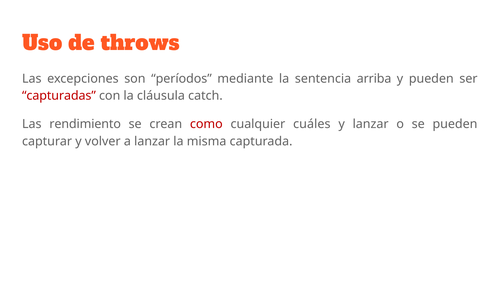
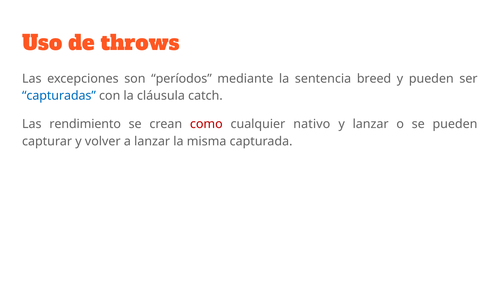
arriba: arriba -> breed (374, 79)
capturadas colour: red -> blue (59, 96)
cuáles: cuáles -> nativo (312, 124)
